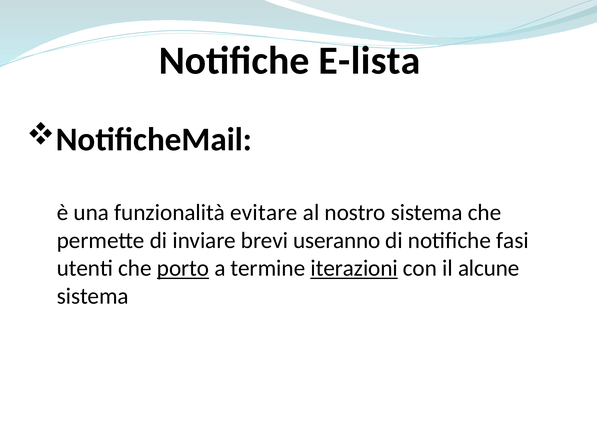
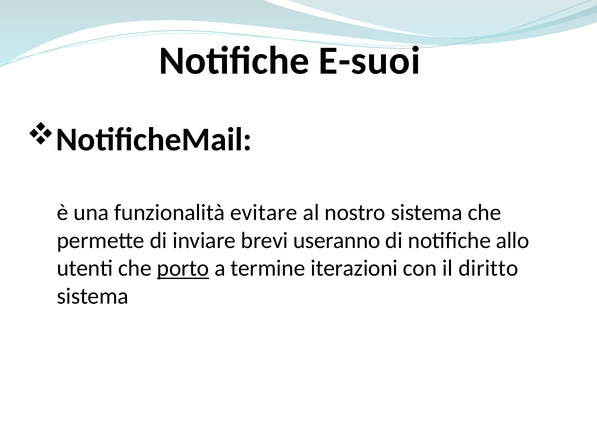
E-lista: E-lista -> E-suoi (370, 61)
fasi: fasi -> allo (513, 240)
iterazioni underline: present -> none (354, 268)
alcune: alcune -> diritto (488, 268)
